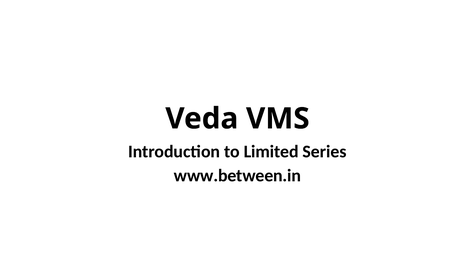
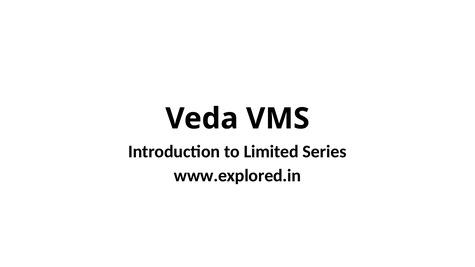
www.between.in: www.between.in -> www.explored.in (237, 176)
